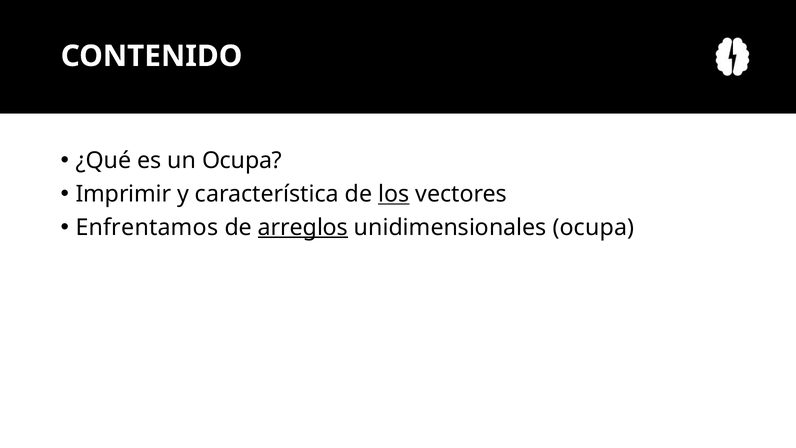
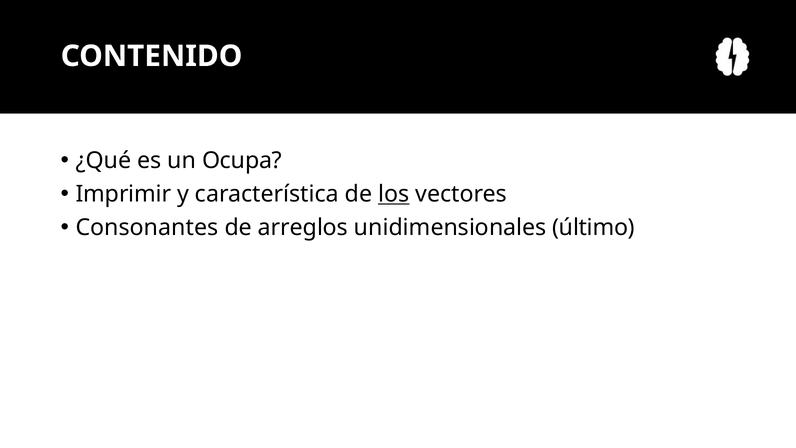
Enfrentamos: Enfrentamos -> Consonantes (147, 227)
arreglos underline: present -> none (303, 227)
unidimensionales ocupa: ocupa -> último (594, 227)
